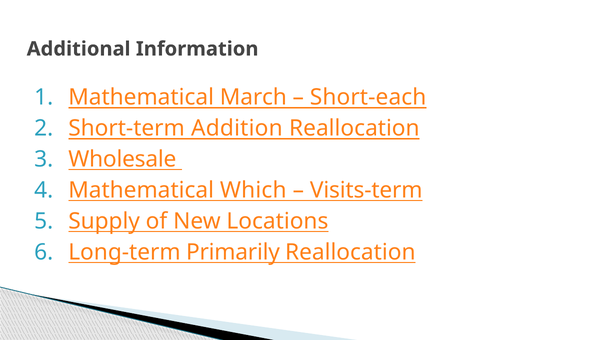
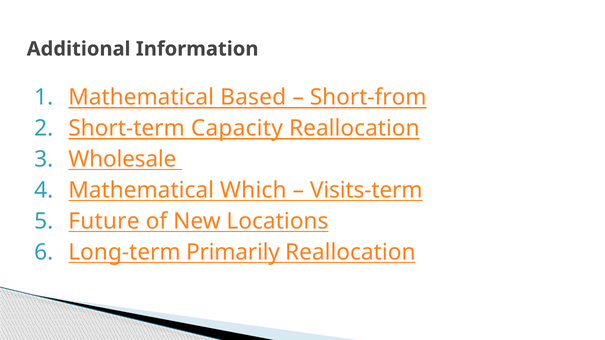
March: March -> Based (253, 98)
Short-each: Short-each -> Short-from (368, 98)
Addition: Addition -> Capacity (237, 128)
Supply: Supply -> Future (104, 221)
